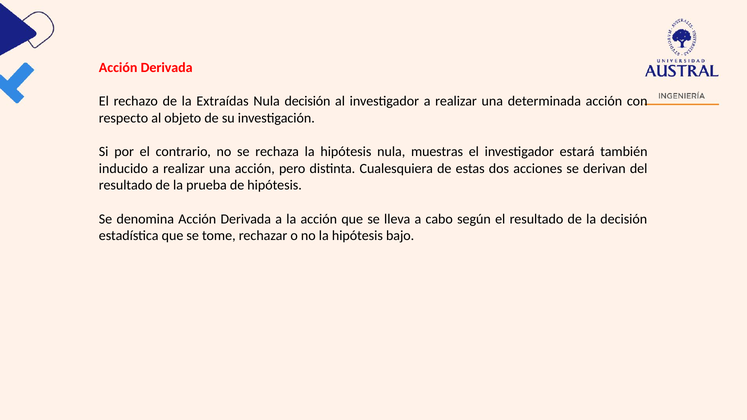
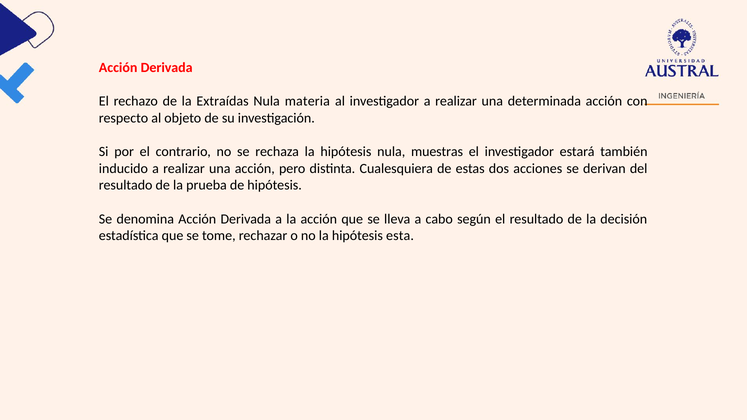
Nula decisión: decisión -> materia (307, 101)
bajo: bajo -> esta (400, 236)
